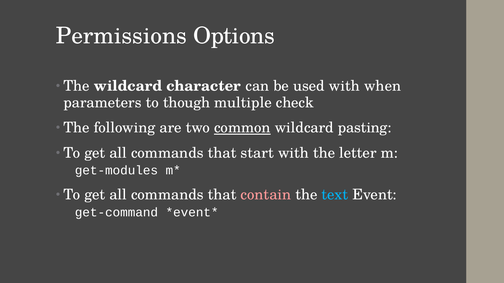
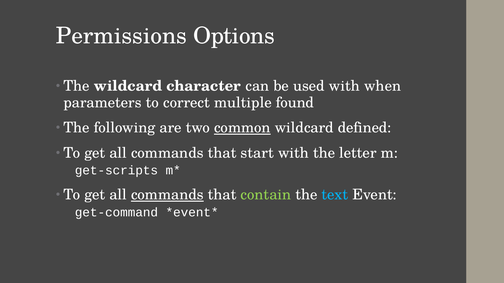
though: though -> correct (187, 103)
check: check -> found (295, 103)
pasting: pasting -> defined (365, 128)
get-modules: get-modules -> get-scripts (116, 171)
commands underline: none -> present (167, 195)
contain colour: pink -> light green (266, 195)
